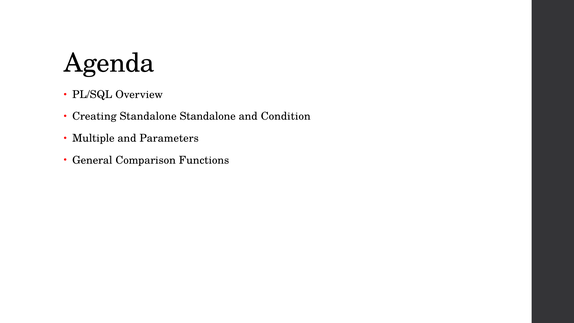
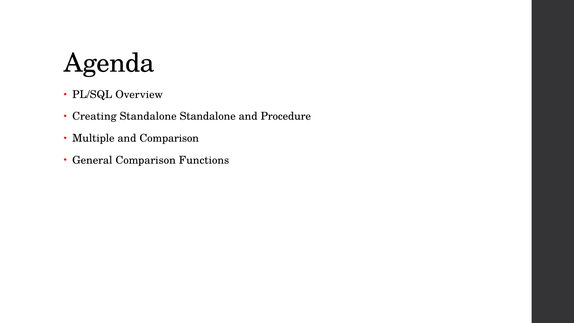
Condition: Condition -> Procedure (286, 116)
and Parameters: Parameters -> Comparison (169, 138)
